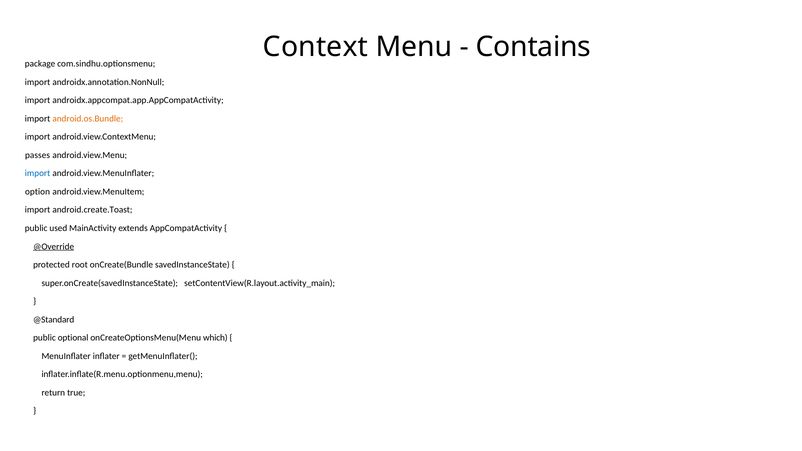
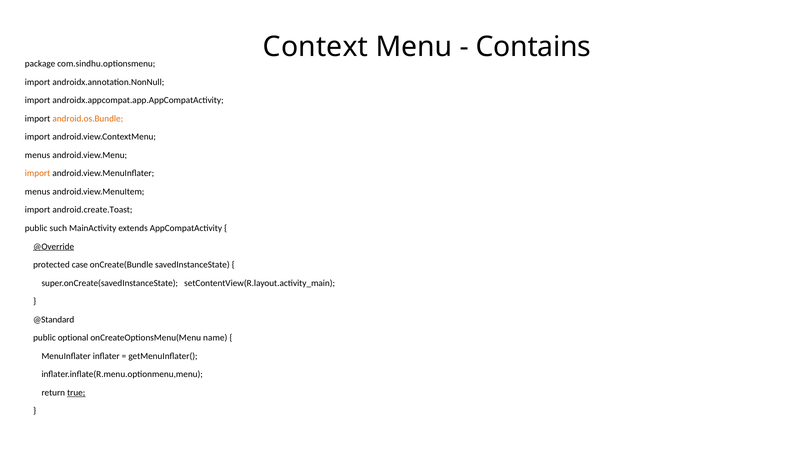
passes: passes -> menus (38, 155)
import colour: blue -> orange (38, 173)
option: option -> menus (38, 192)
used: used -> such (58, 228)
root: root -> case (80, 265)
which: which -> name (215, 338)
true underline: none -> present (76, 393)
